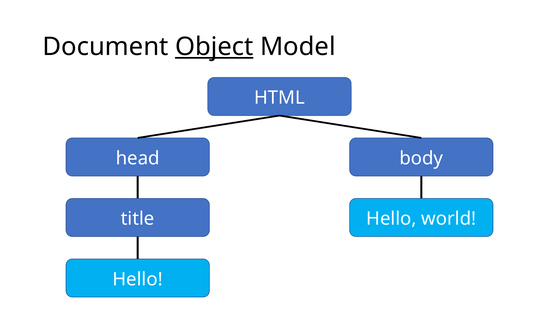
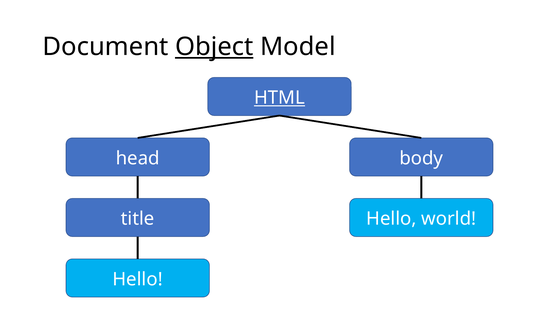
HTML underline: none -> present (279, 98)
